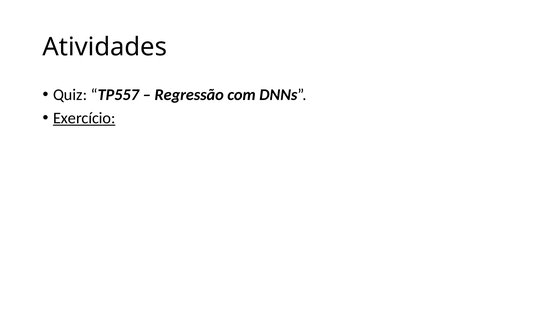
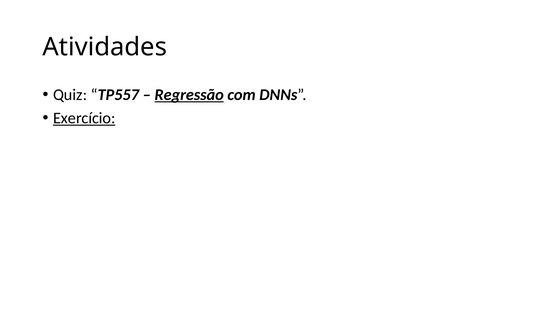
Regressão underline: none -> present (189, 95)
